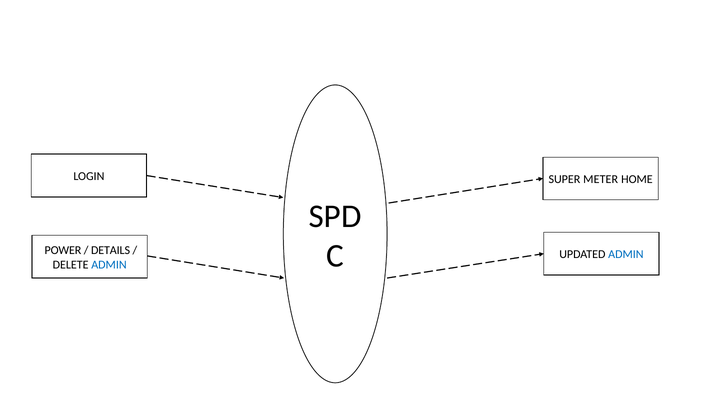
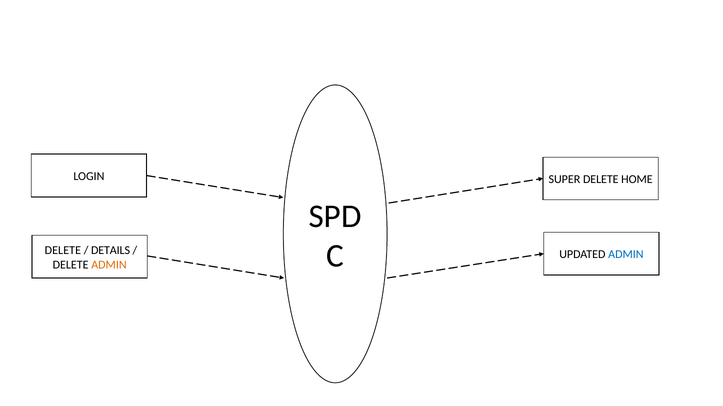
SUPER METER: METER -> DELETE (601, 180)
POWER: POWER -> DELETE (63, 251)
ADMIN colour: blue -> orange (109, 265)
